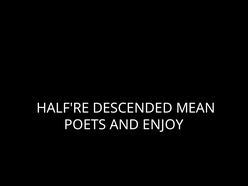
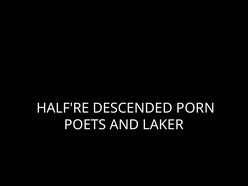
MEAN: MEAN -> PORN (195, 108)
ENJOY: ENJOY -> LAKER (163, 125)
